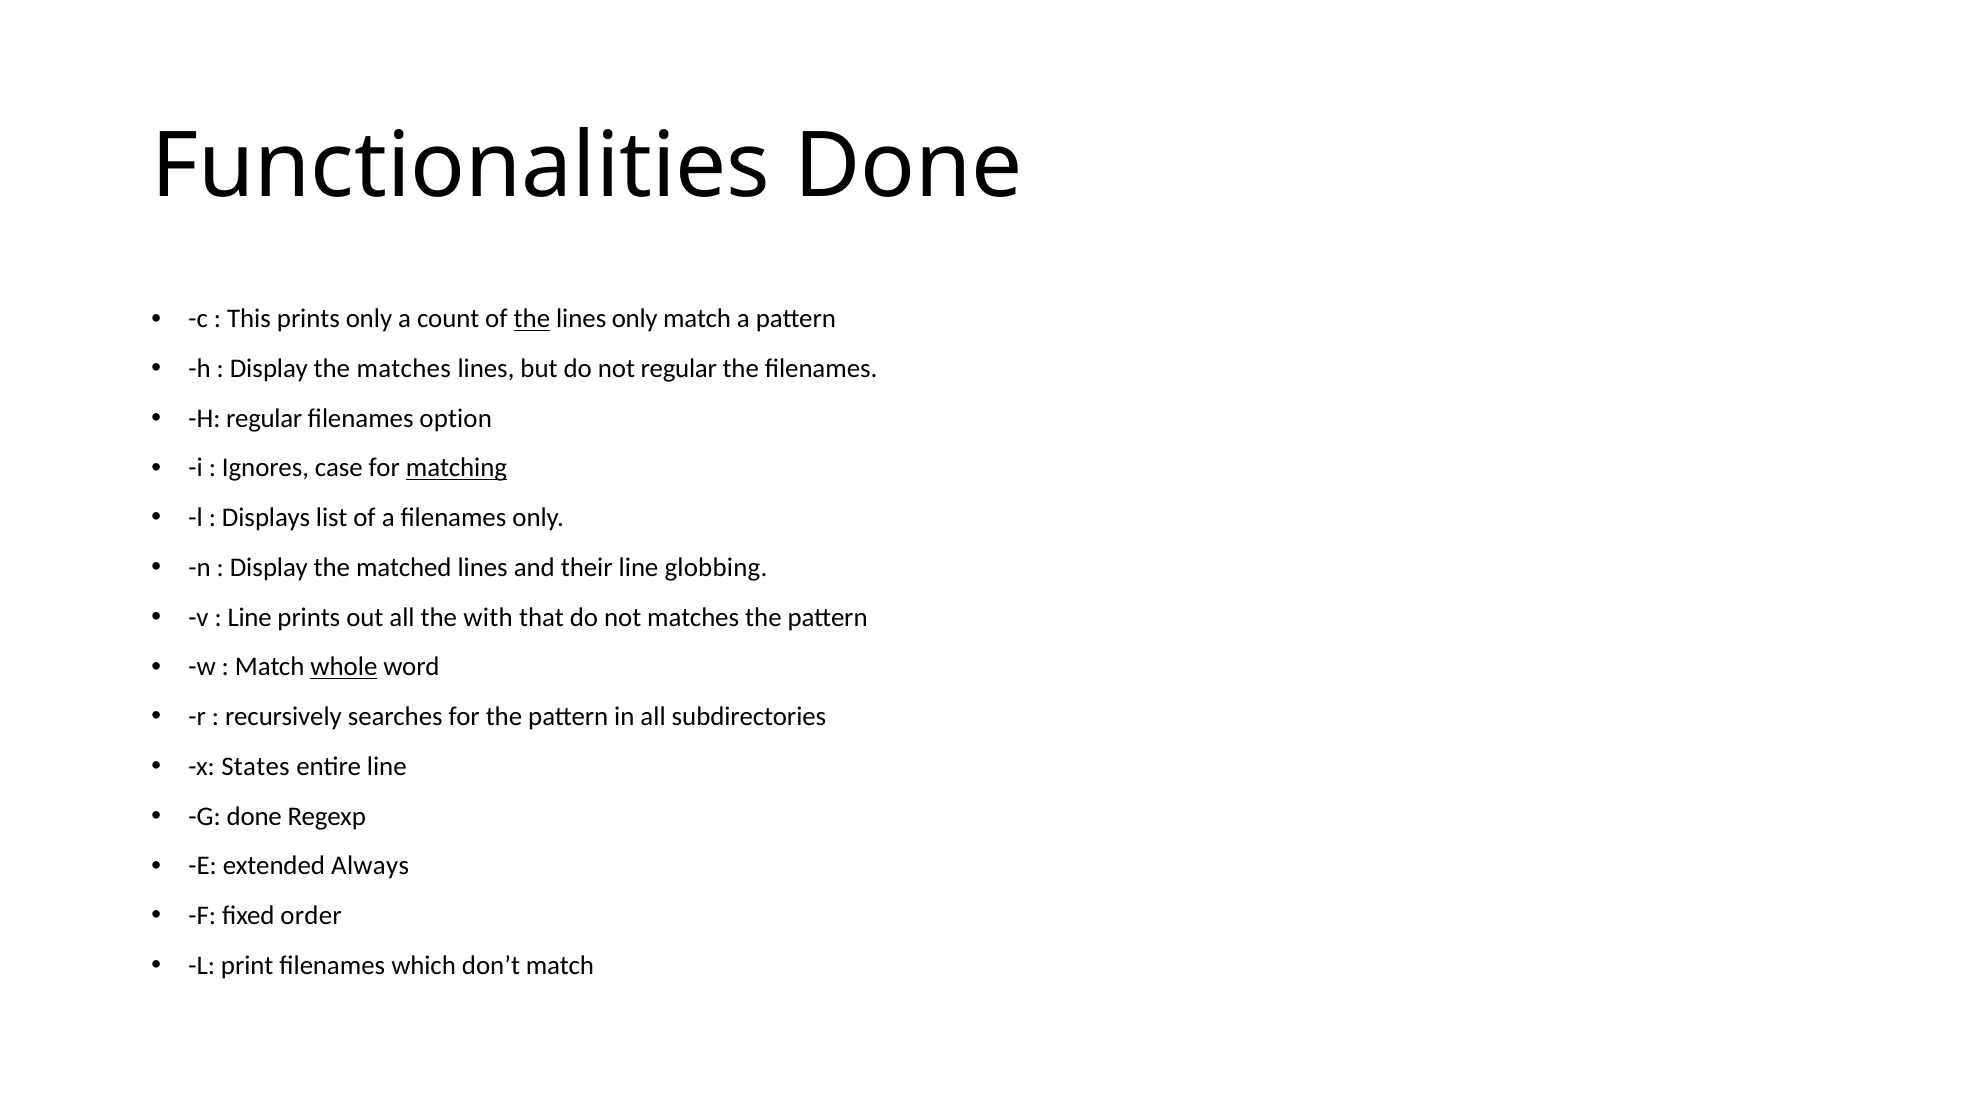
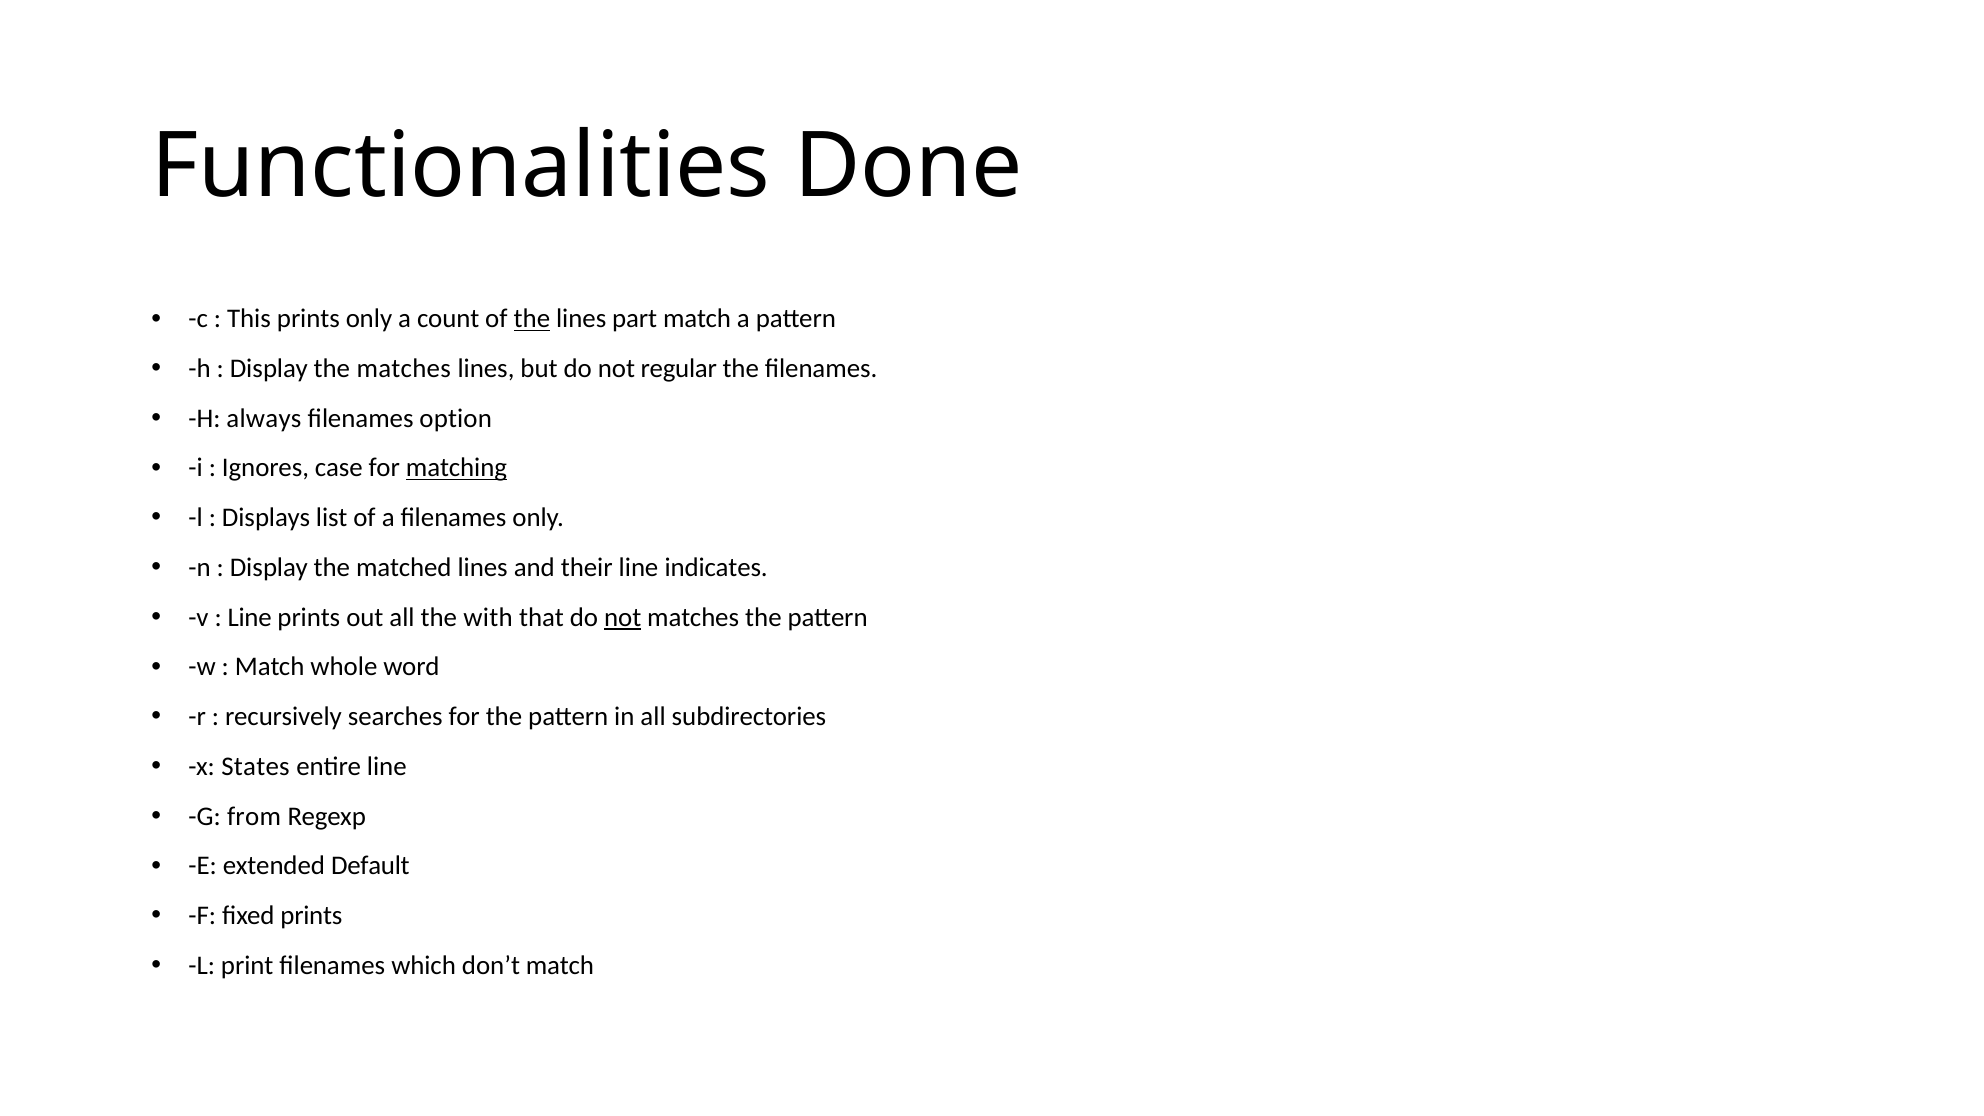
lines only: only -> part (635, 319)
H regular: regular -> always (264, 418)
globbing: globbing -> indicates (716, 568)
not underline: none -> present (623, 617)
whole underline: present -> none (344, 667)
G done: done -> from (254, 816)
Always: Always -> Default (370, 866)
fixed order: order -> prints (311, 916)
